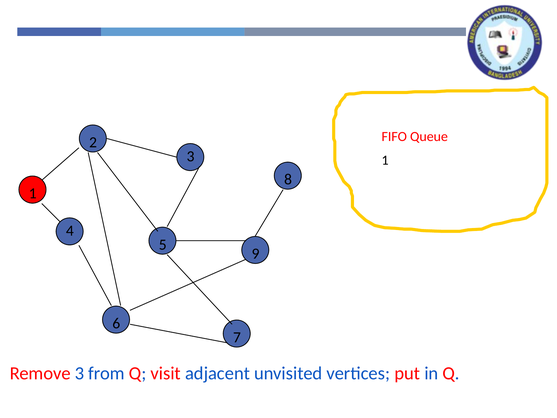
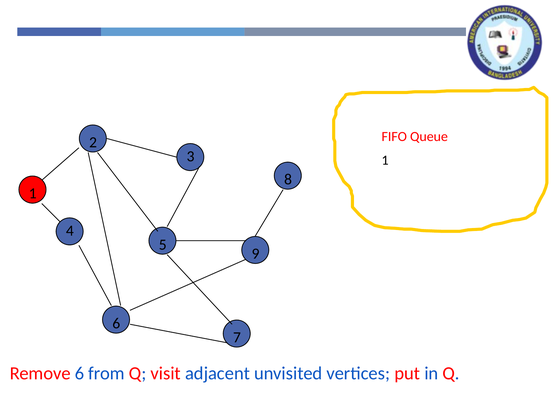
Remove 3: 3 -> 6 (79, 373)
